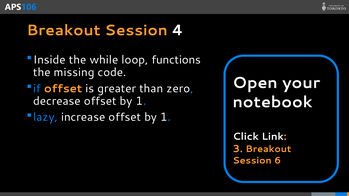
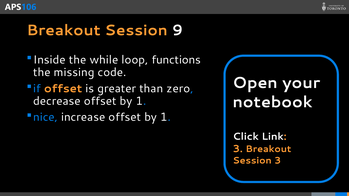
4: 4 -> 9 (177, 30)
lazy: lazy -> nice (46, 117)
Session 6: 6 -> 3 (278, 161)
